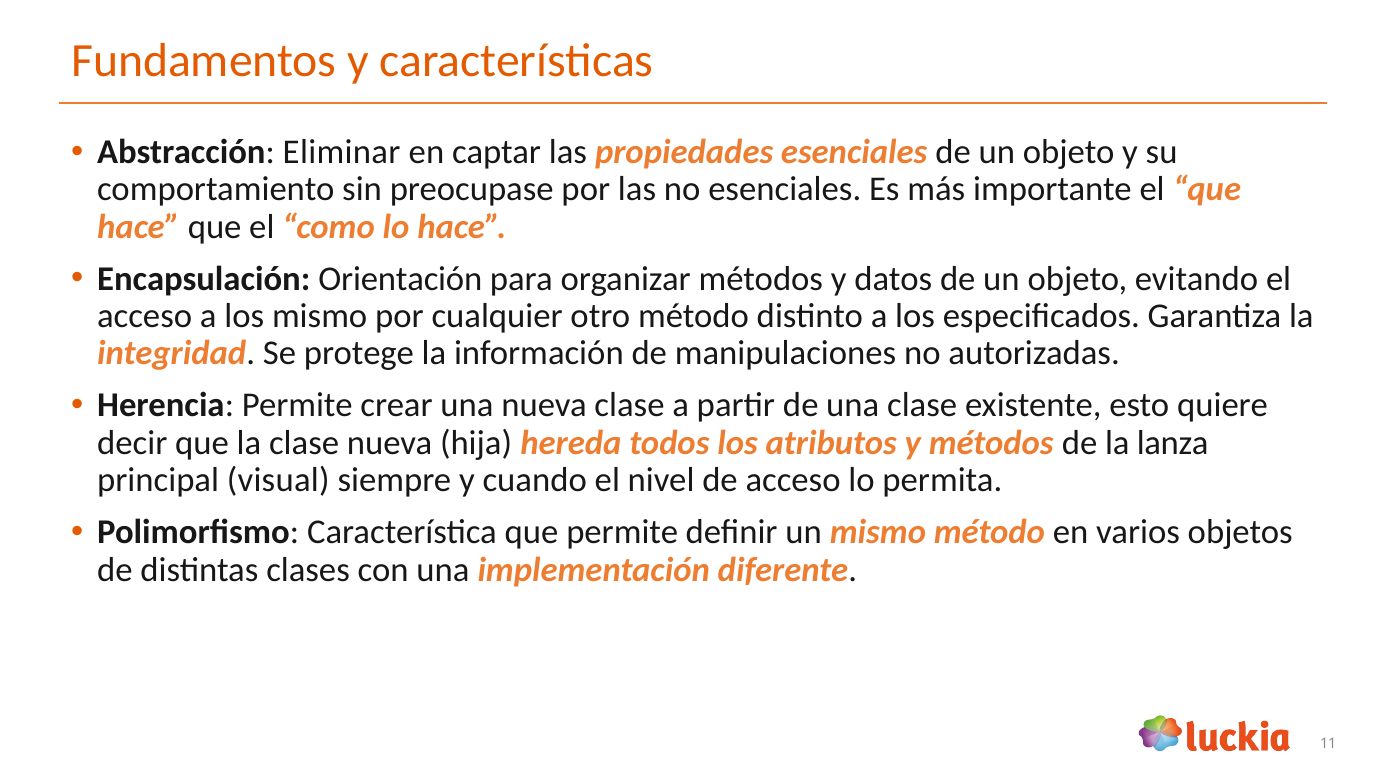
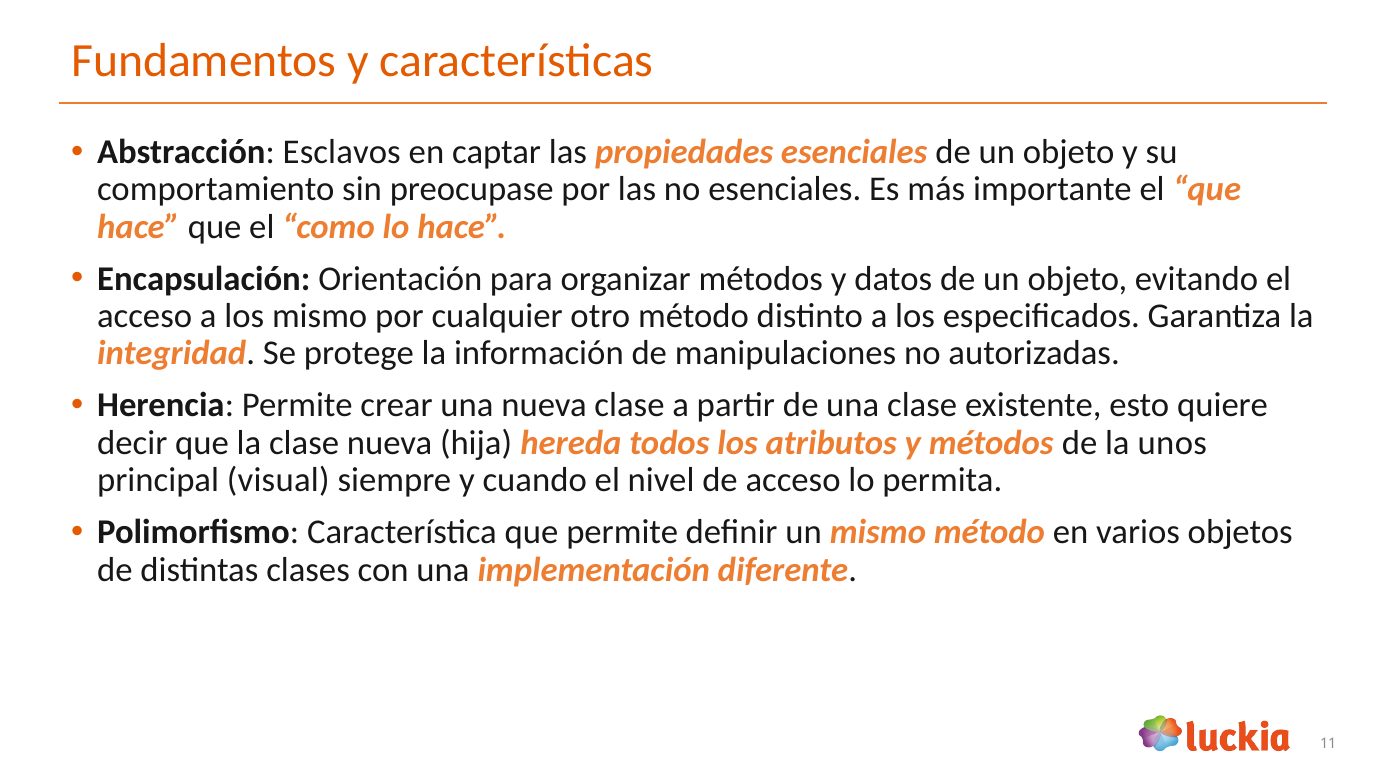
Eliminar: Eliminar -> Esclavos (342, 152)
lanza: lanza -> unos (1172, 443)
